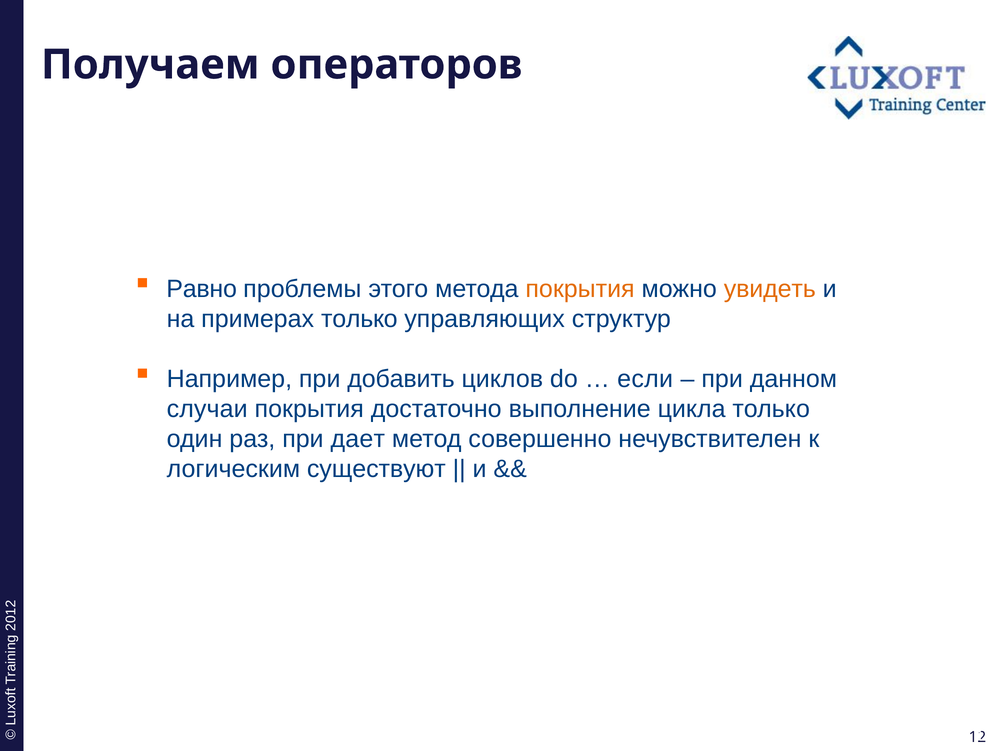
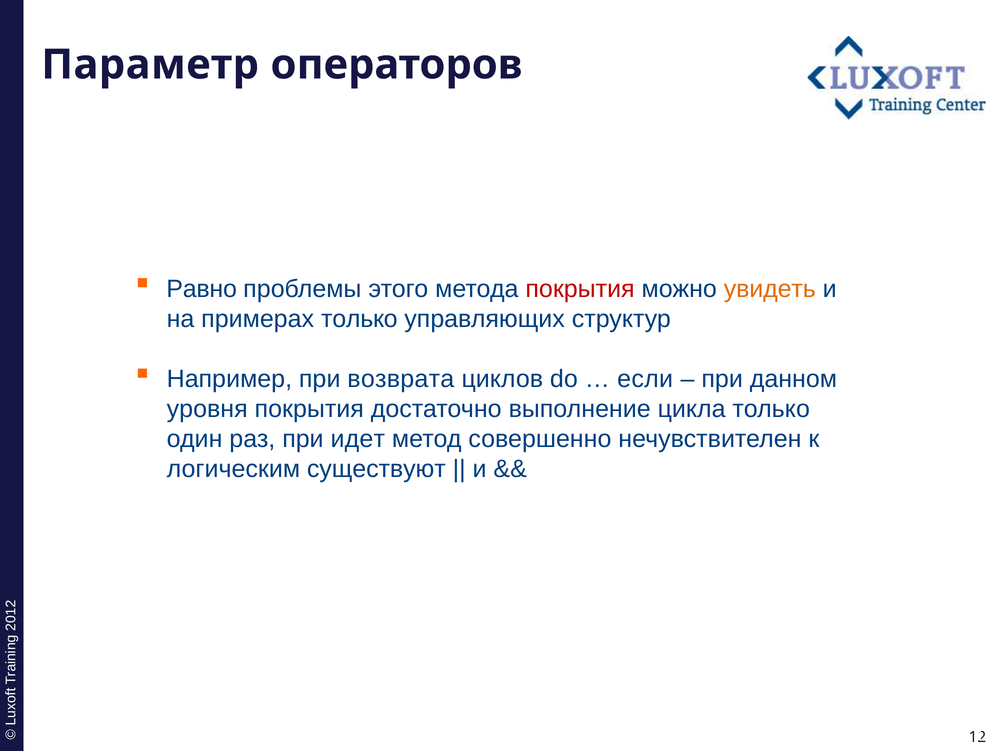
Получаем: Получаем -> Параметр (150, 65)
покрытия colour: orange -> red (580, 289)
добавить: добавить -> возврата (401, 379)
случаи: случаи -> уровня (207, 409)
дает: дает -> идет (358, 439)
